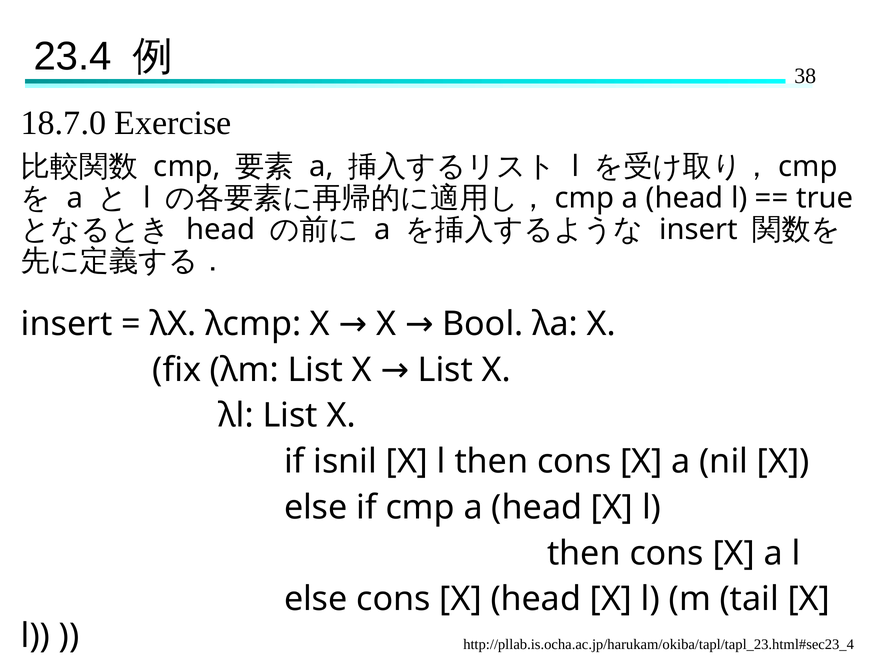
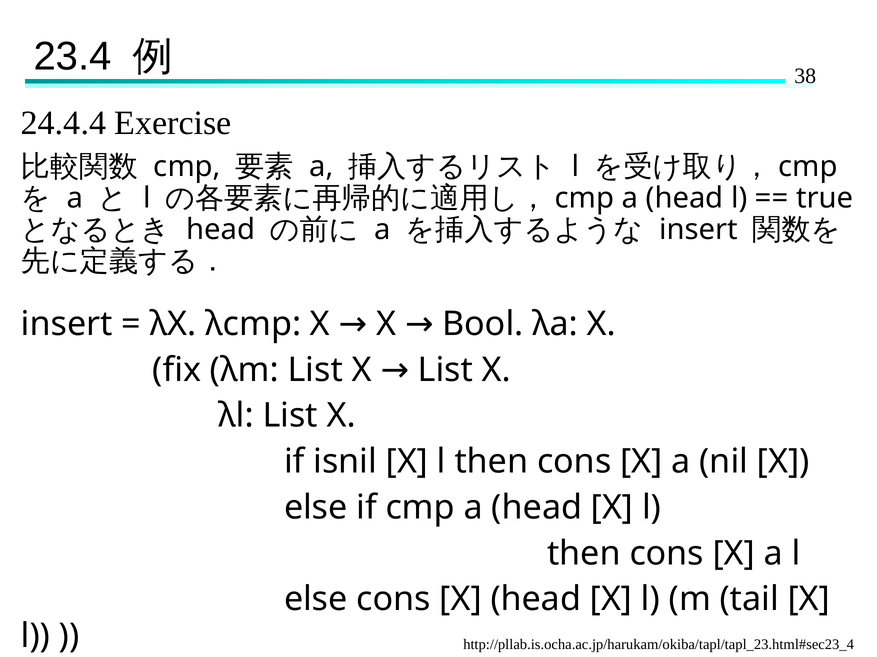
18.7.0: 18.7.0 -> 24.4.4 (63, 123)
